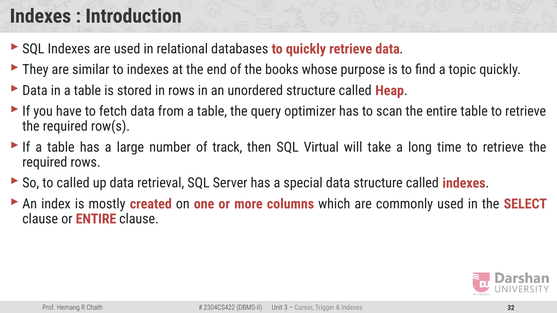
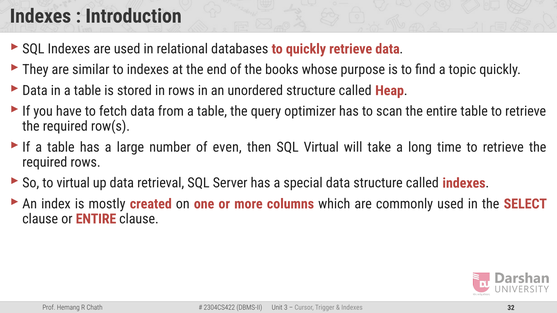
track: track -> even (227, 147)
to called: called -> virtual (73, 183)
